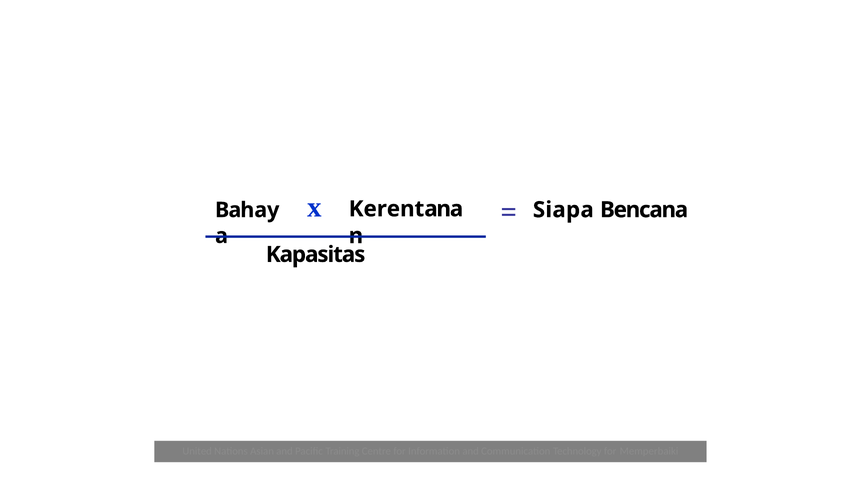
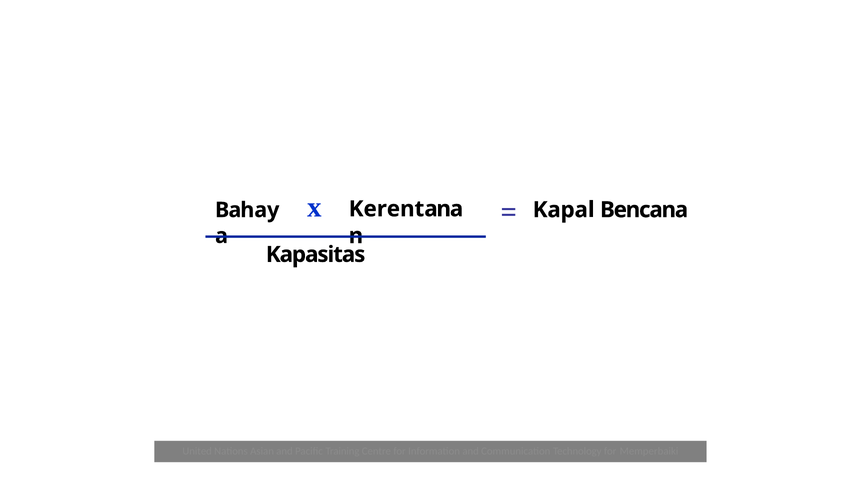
Siapa: Siapa -> Kapal (564, 210)
